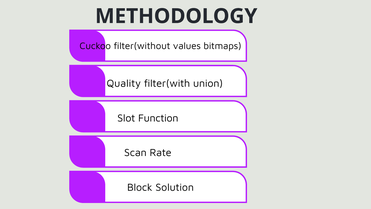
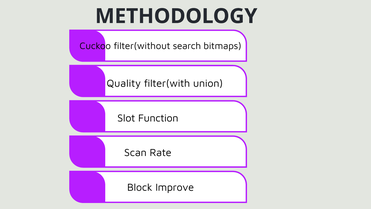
values: values -> search (187, 46)
Solution: Solution -> Improve (175, 187)
